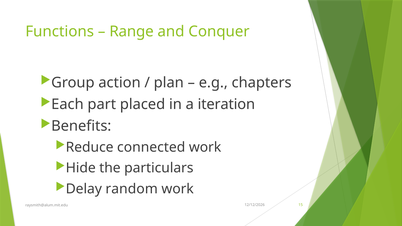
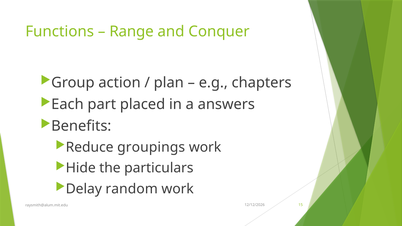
iteration: iteration -> answers (226, 104)
connected: connected -> groupings (151, 147)
